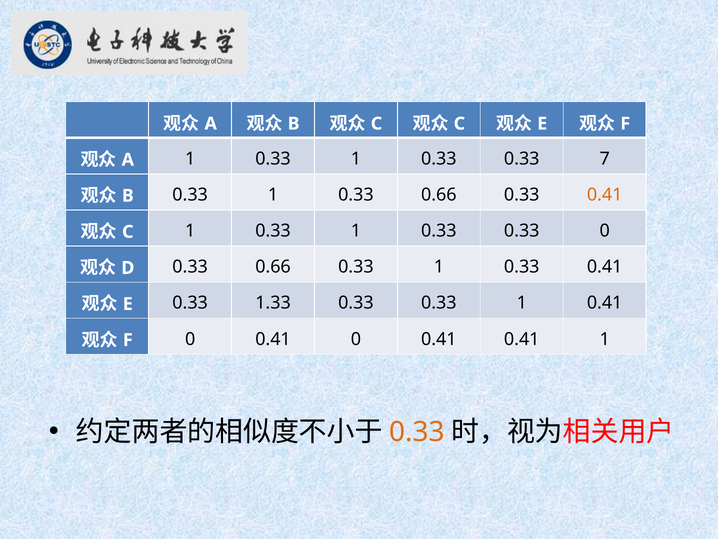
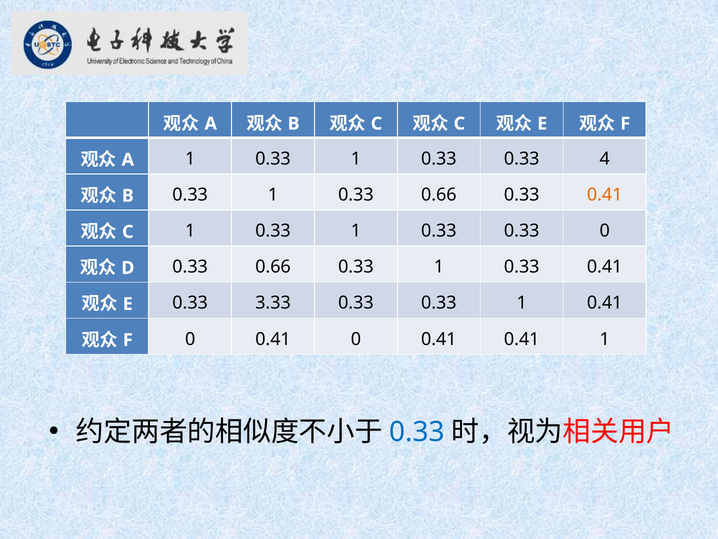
7: 7 -> 4 (605, 159)
1.33: 1.33 -> 3.33 (273, 303)
0.33 colour: orange -> blue (417, 432)
